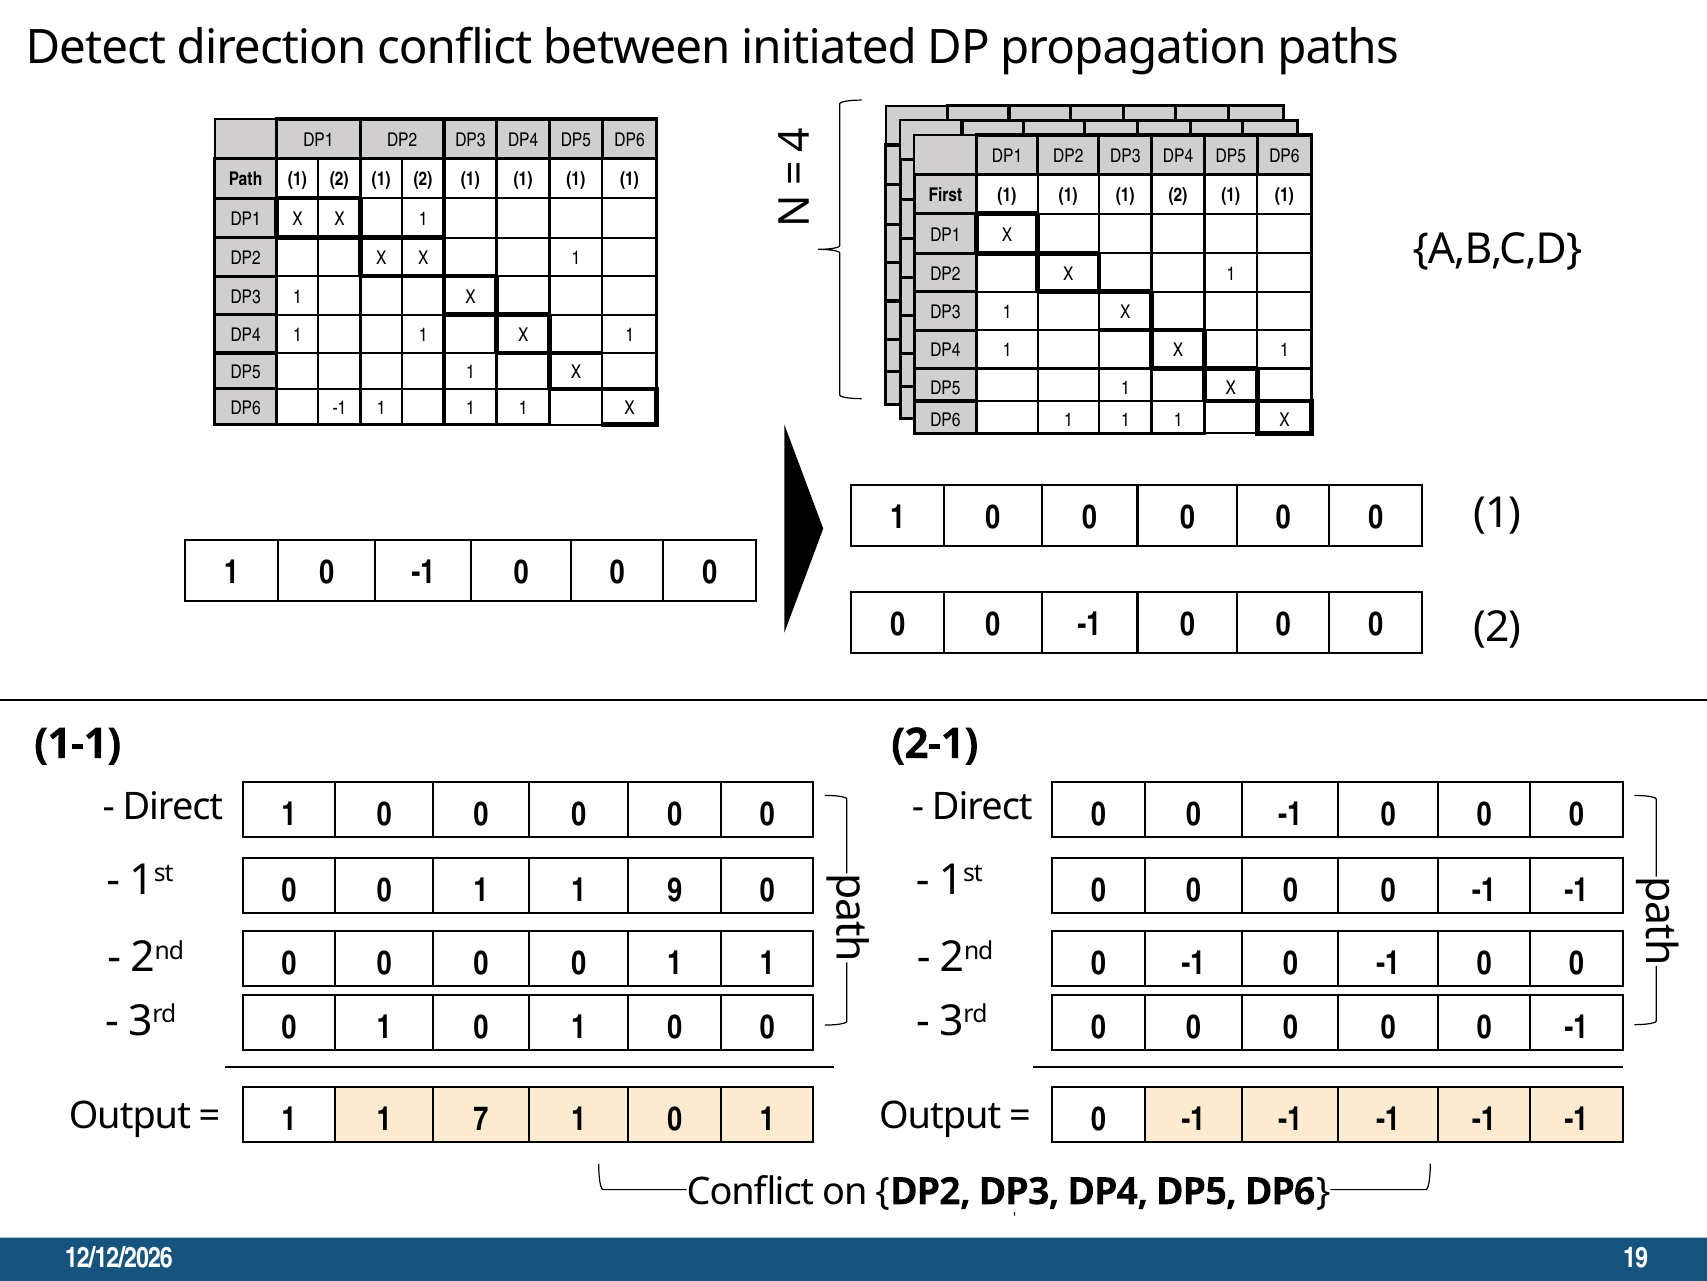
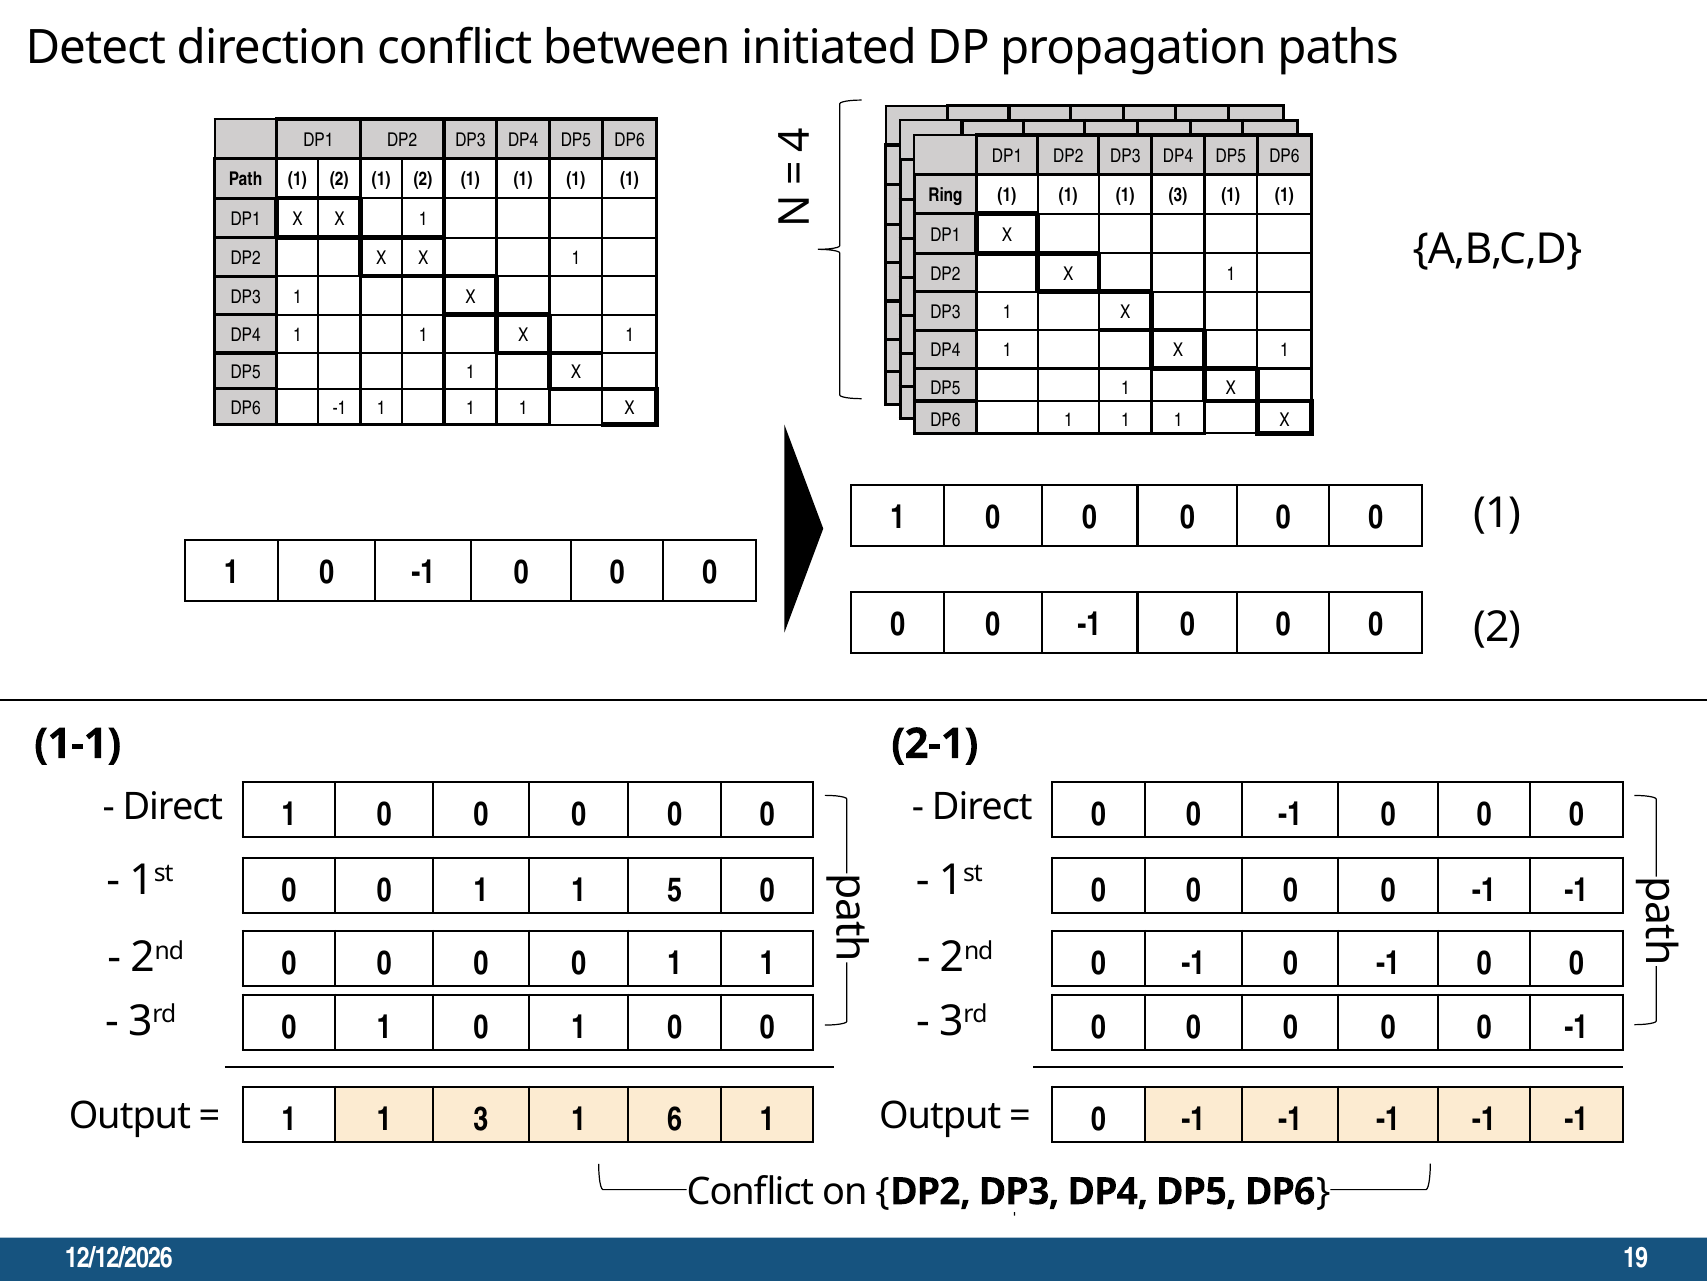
First: First -> Ring (945, 195)
1 1 1 2: 2 -> 3 (1178, 195)
9: 9 -> 5 (675, 890)
7: 7 -> 3 (481, 1119)
0: 0 -> 6 (675, 1119)
